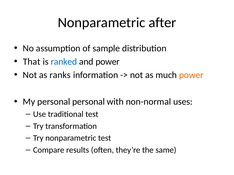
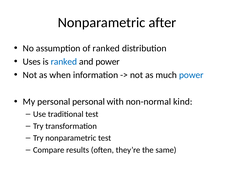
of sample: sample -> ranked (106, 48)
That: That -> Uses (32, 62)
ranks: ranks -> when (60, 75)
power colour: orange -> blue (191, 75)
uses: uses -> kind (183, 102)
